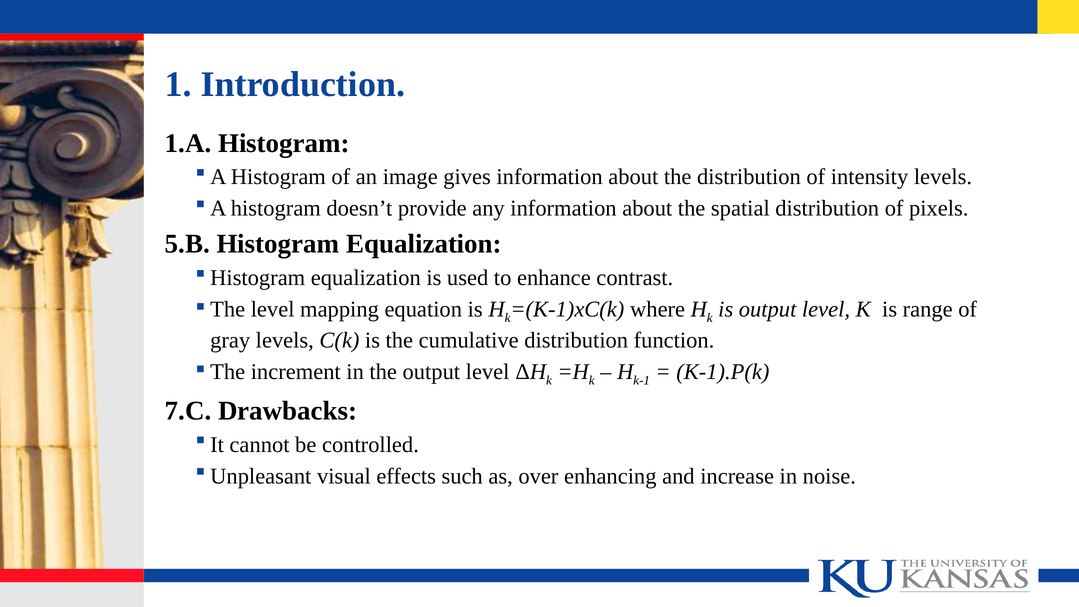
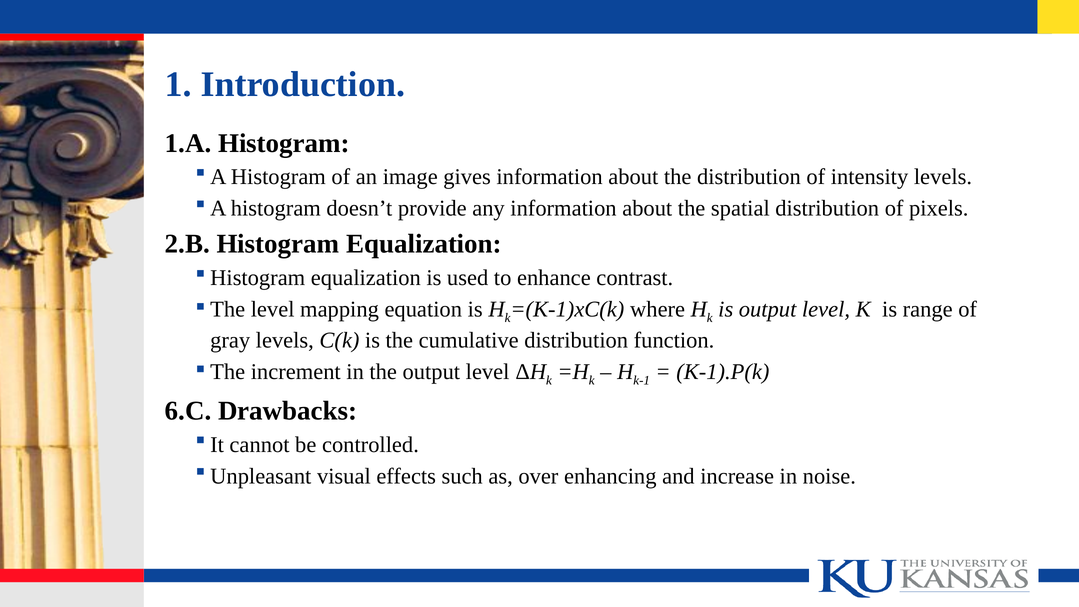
5.B: 5.B -> 2.B (187, 244)
7.C: 7.C -> 6.C (188, 411)
